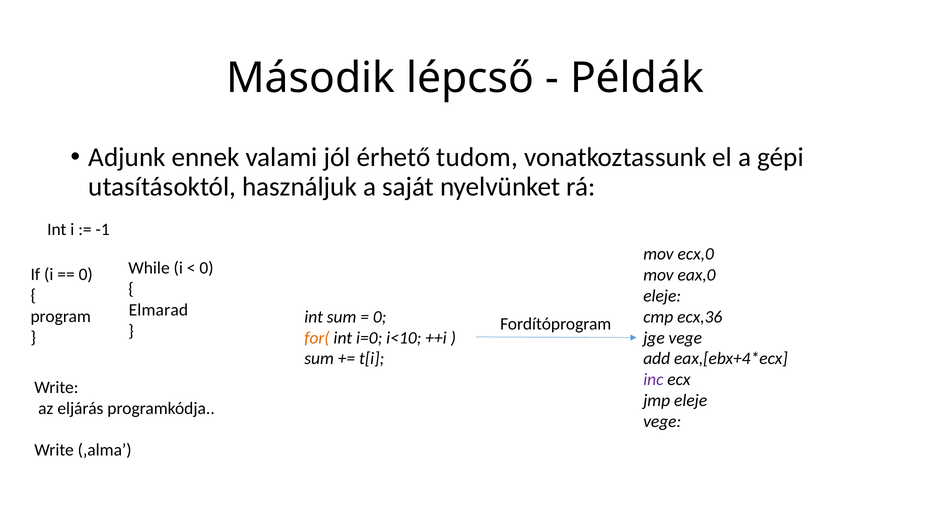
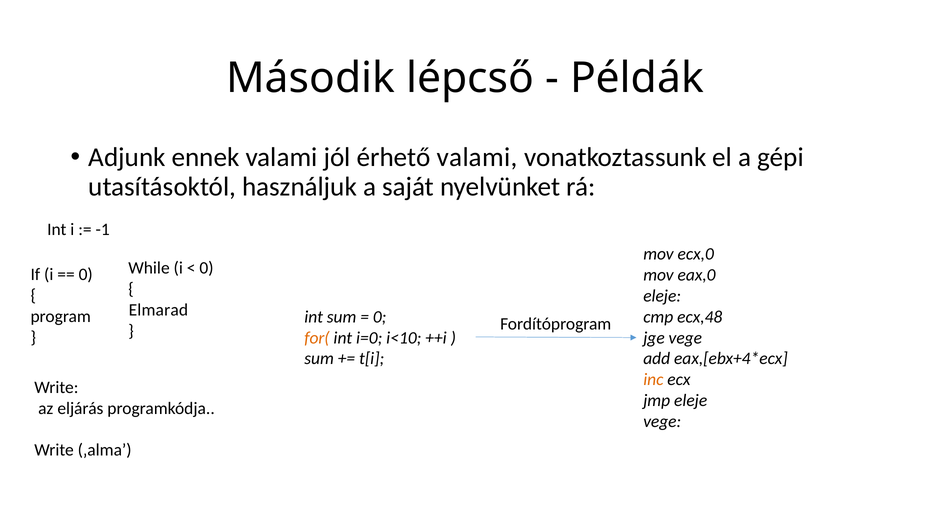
érhető tudom: tudom -> valami (477, 157)
ecx,36: ecx,36 -> ecx,48 (700, 317)
inc colour: purple -> orange (653, 379)
